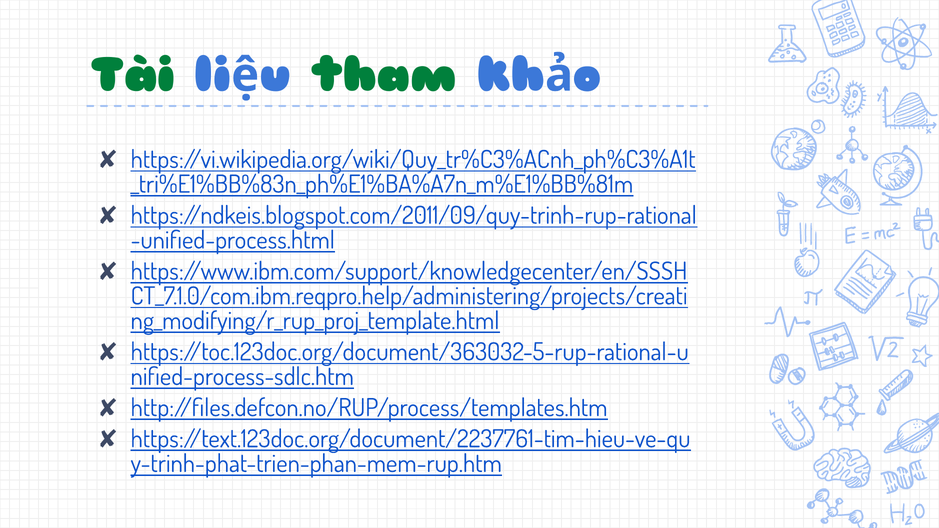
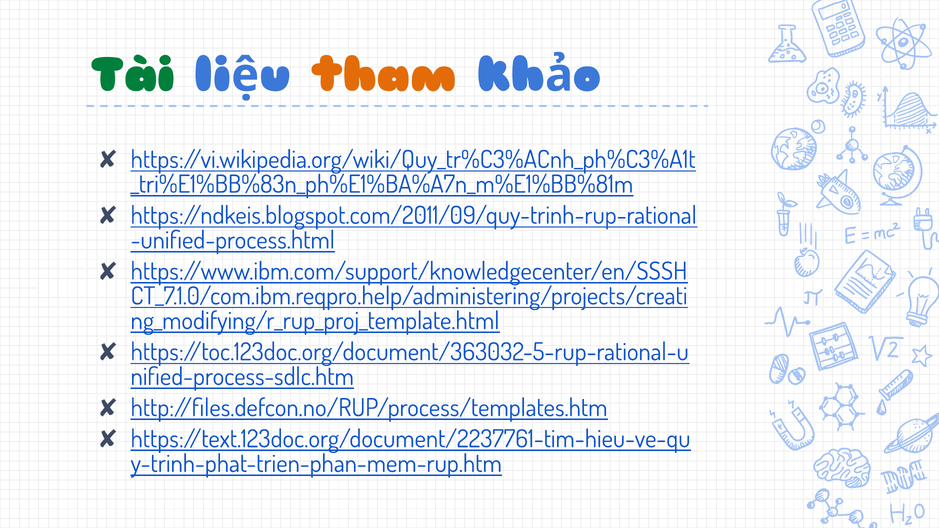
tham colour: green -> orange (384, 75)
